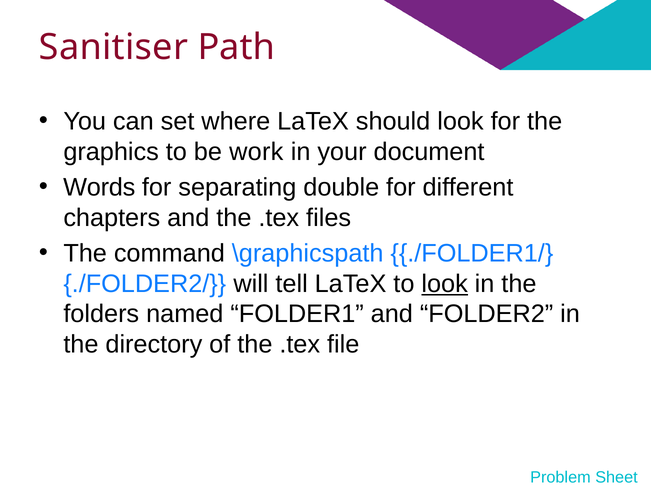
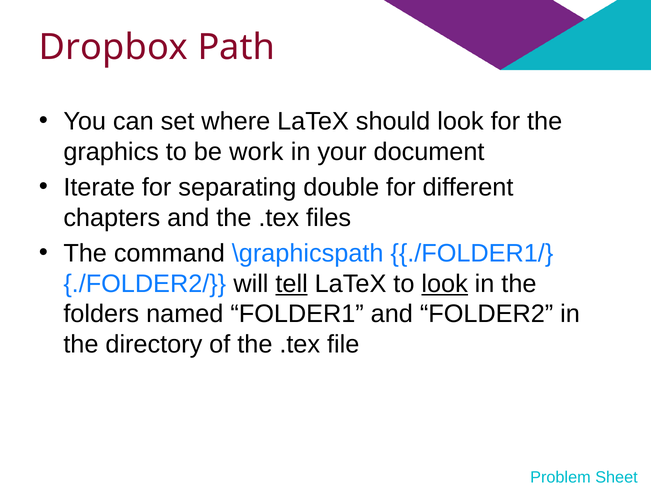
Sanitiser: Sanitiser -> Dropbox (114, 47)
Words: Words -> Iterate (99, 187)
tell underline: none -> present (292, 283)
